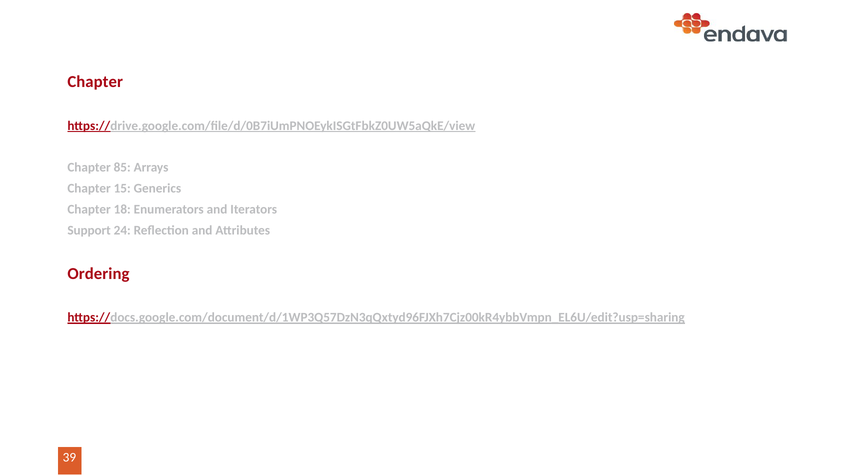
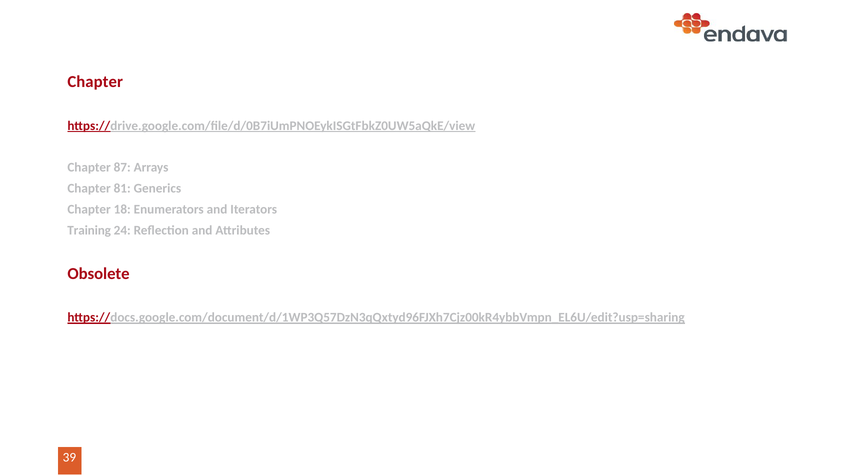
85: 85 -> 87 (122, 168)
15: 15 -> 81 (122, 189)
Support: Support -> Training (89, 230)
Ordering: Ordering -> Obsolete (99, 274)
